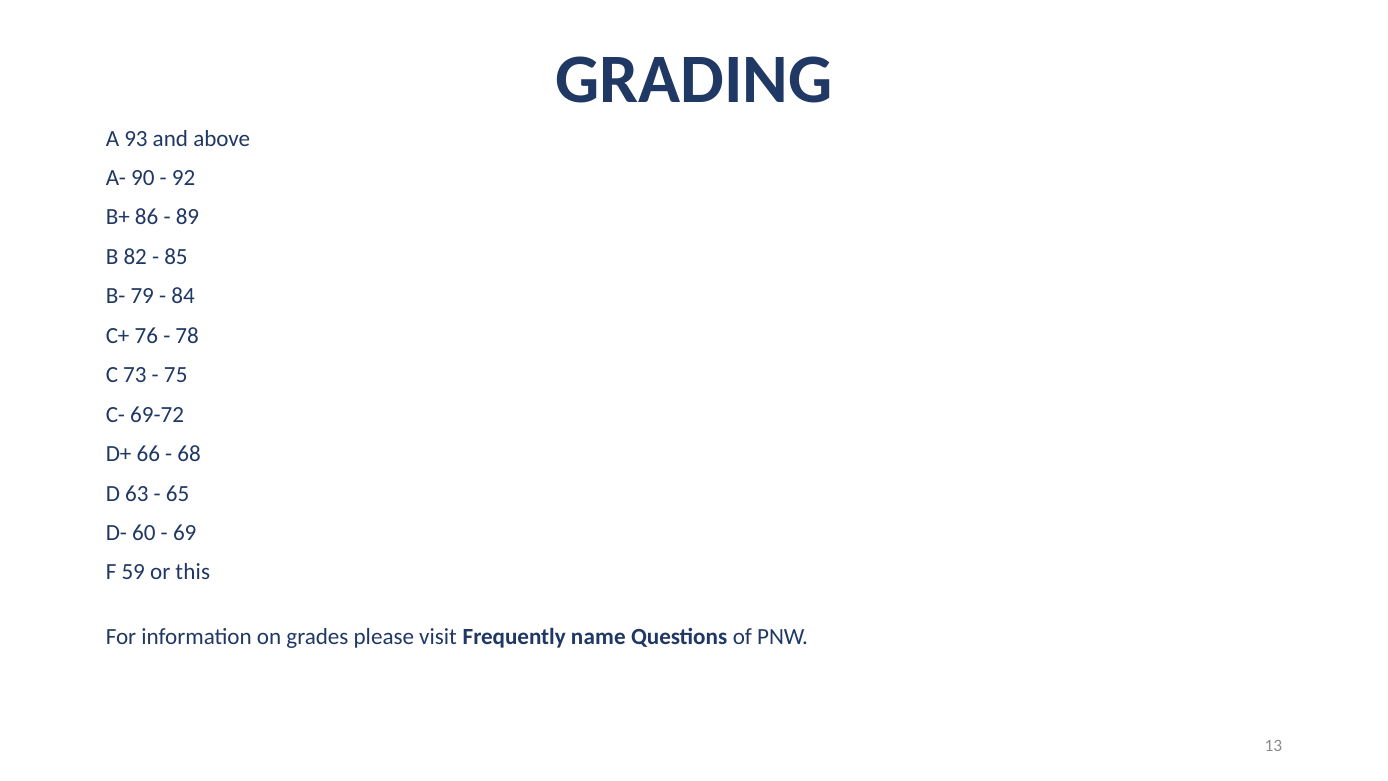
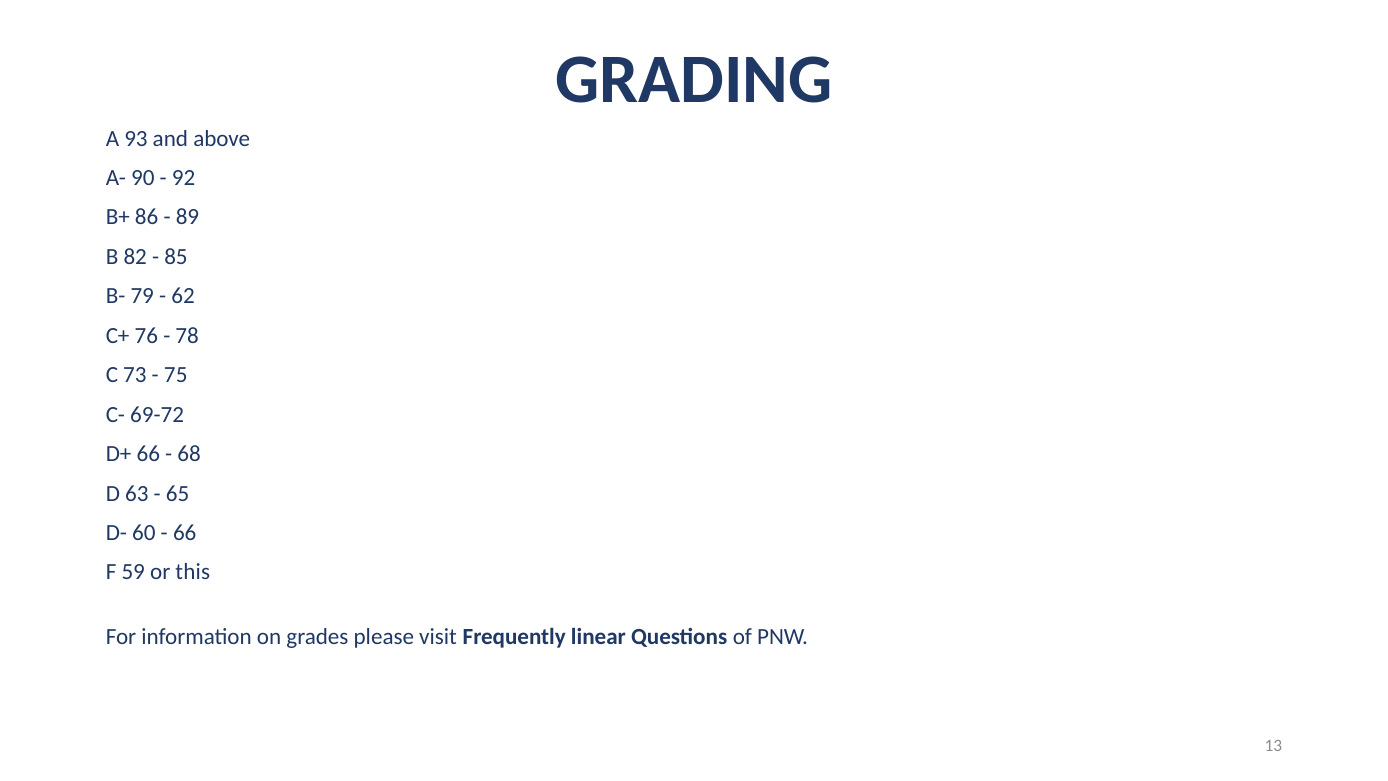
84: 84 -> 62 (183, 296)
69: 69 -> 66 (185, 533)
name: name -> linear (598, 637)
